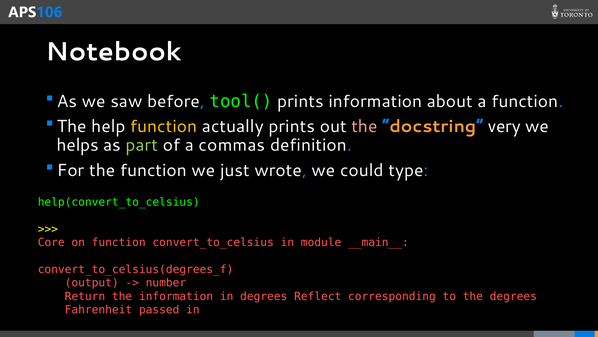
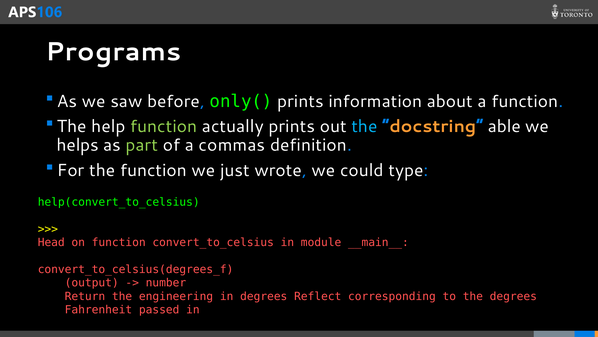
Notebook: Notebook -> Programs (113, 52)
tool(: tool( -> only( (241, 101)
function colour: yellow -> light green (164, 126)
the colour: pink -> light blue (364, 126)
very: very -> able (504, 126)
Core: Core -> Head (51, 242)
the information: information -> engineering (176, 296)
